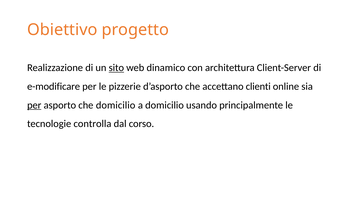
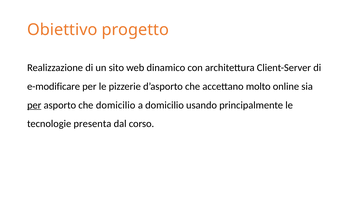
sito underline: present -> none (116, 68)
clienti: clienti -> molto (258, 87)
controlla: controlla -> presenta (92, 124)
